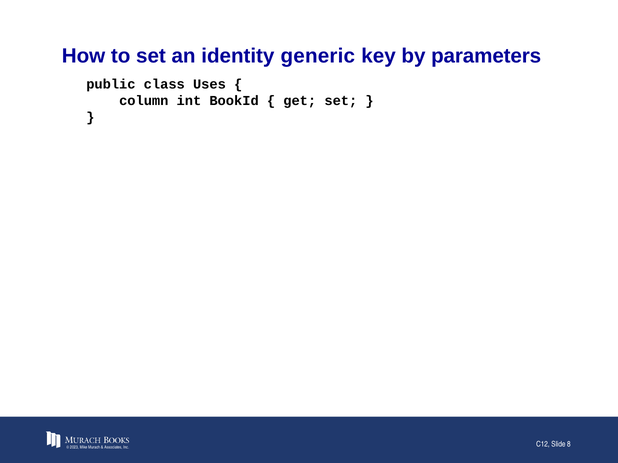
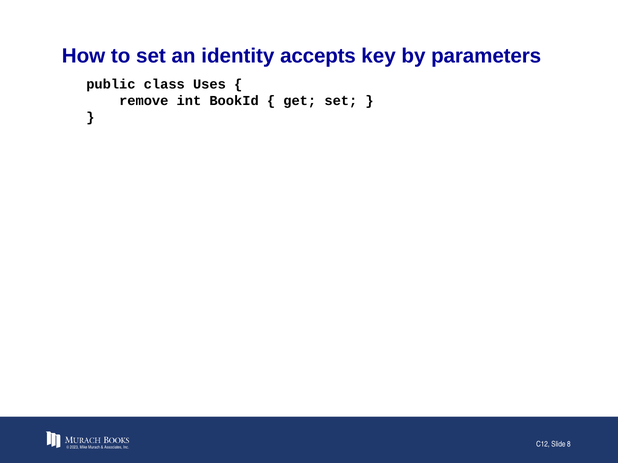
generic: generic -> accepts (318, 56)
column: column -> remove (144, 101)
